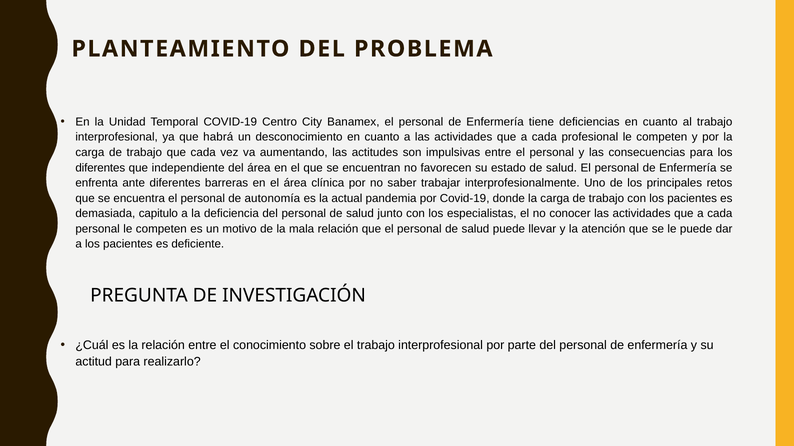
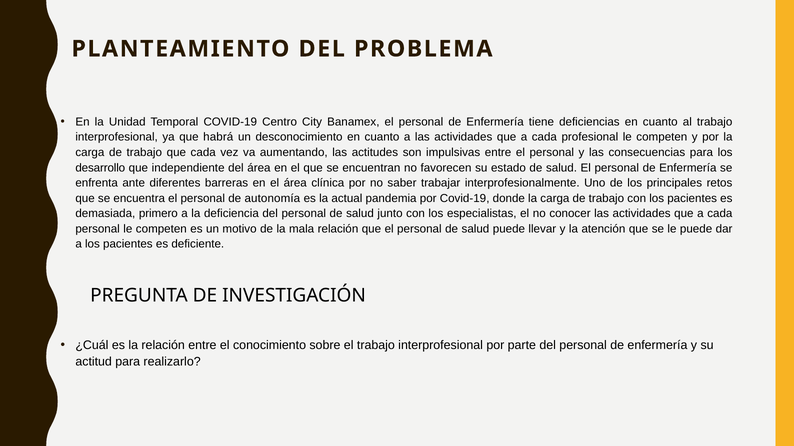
diferentes: diferentes -> desarrollo (100, 168)
capitulo: capitulo -> primero (158, 214)
